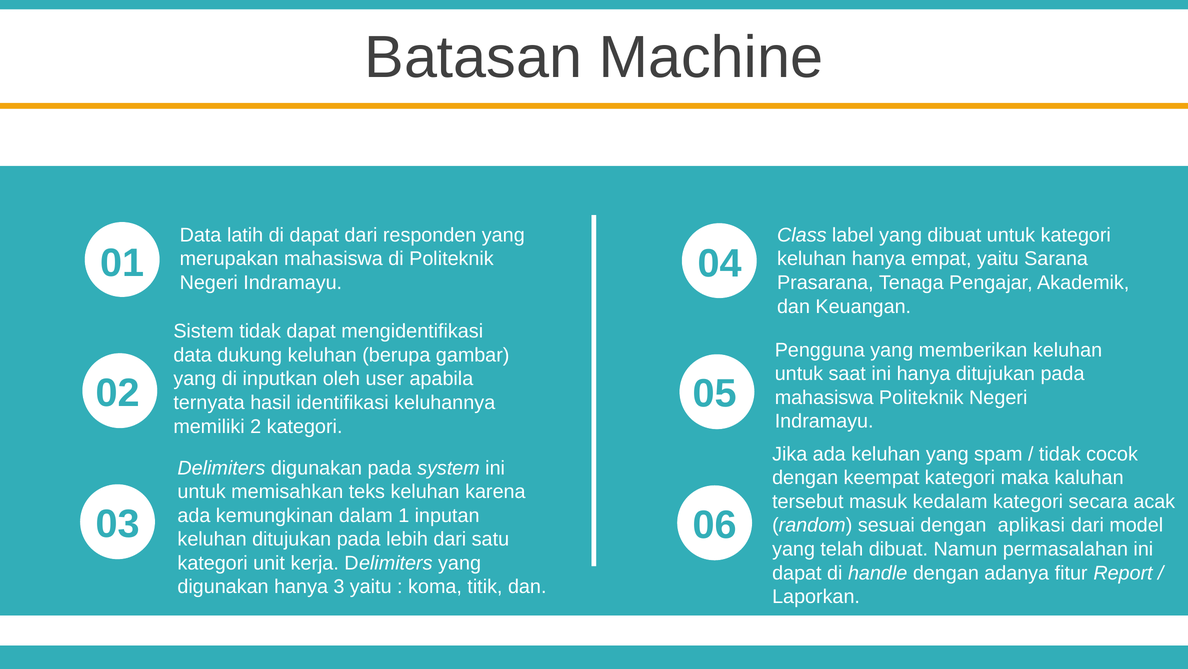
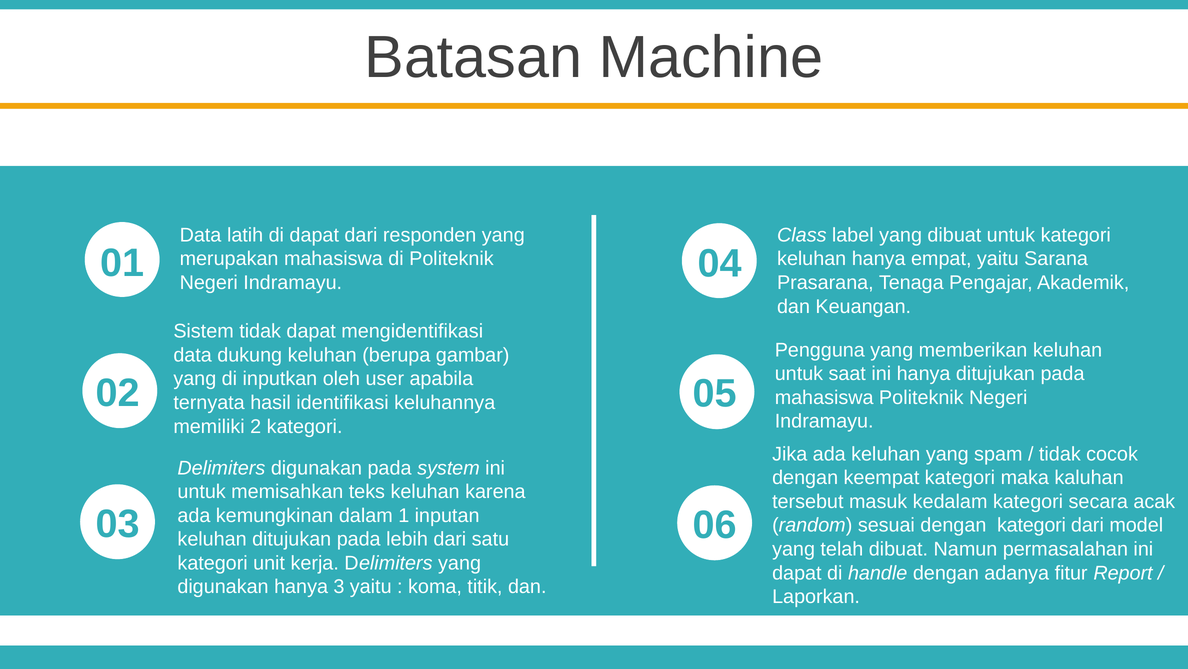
dengan aplikasi: aplikasi -> kategori (1032, 525)
